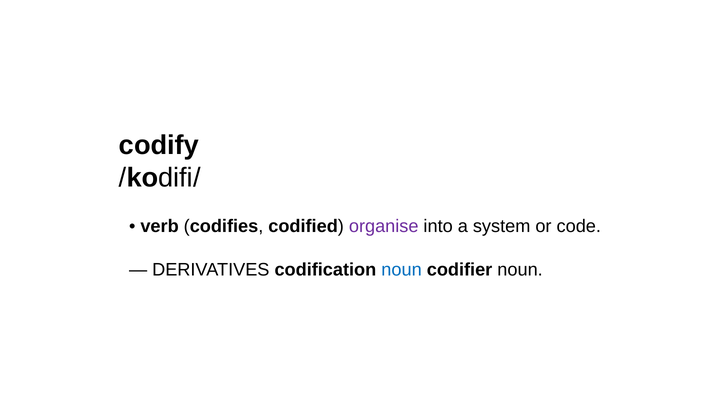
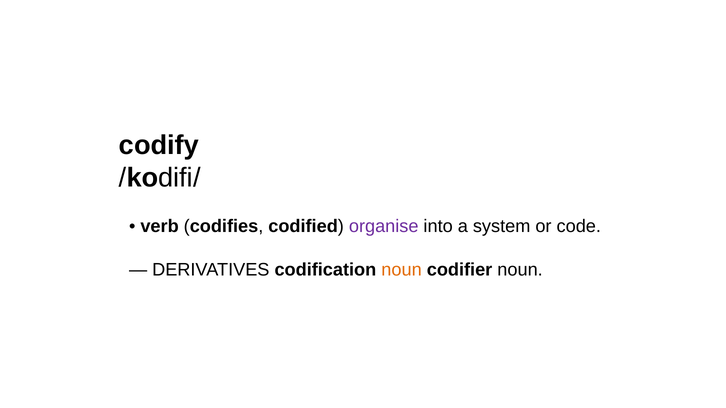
noun colour: blue -> orange (402, 270)
